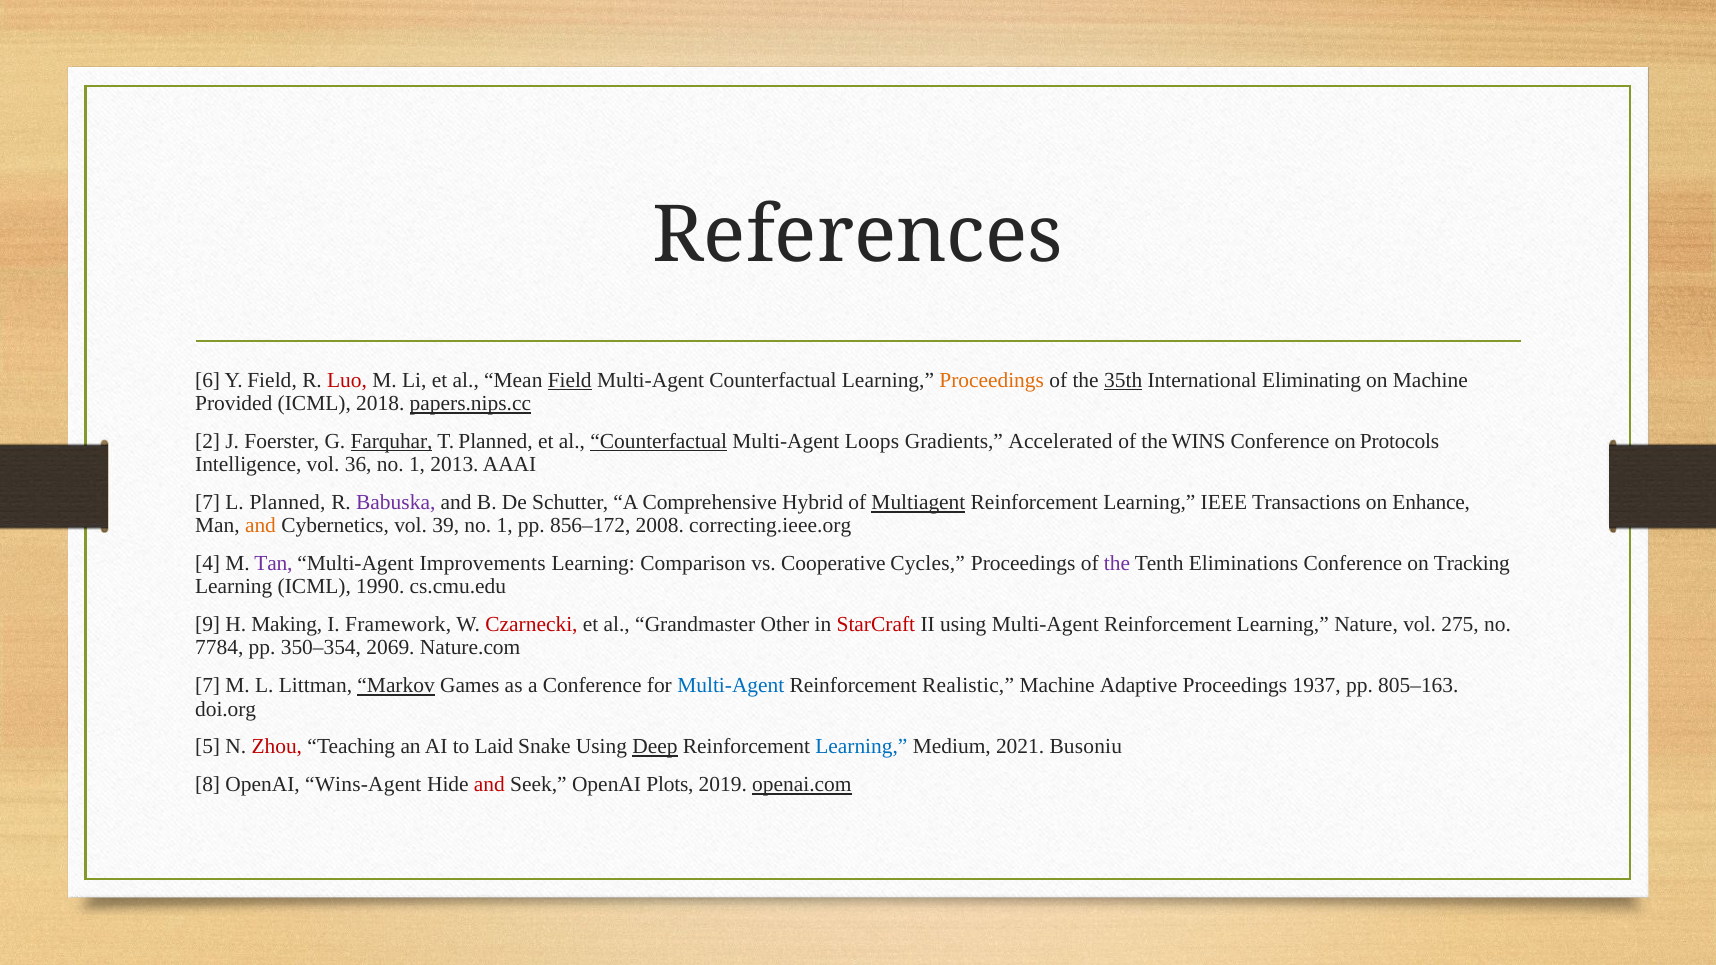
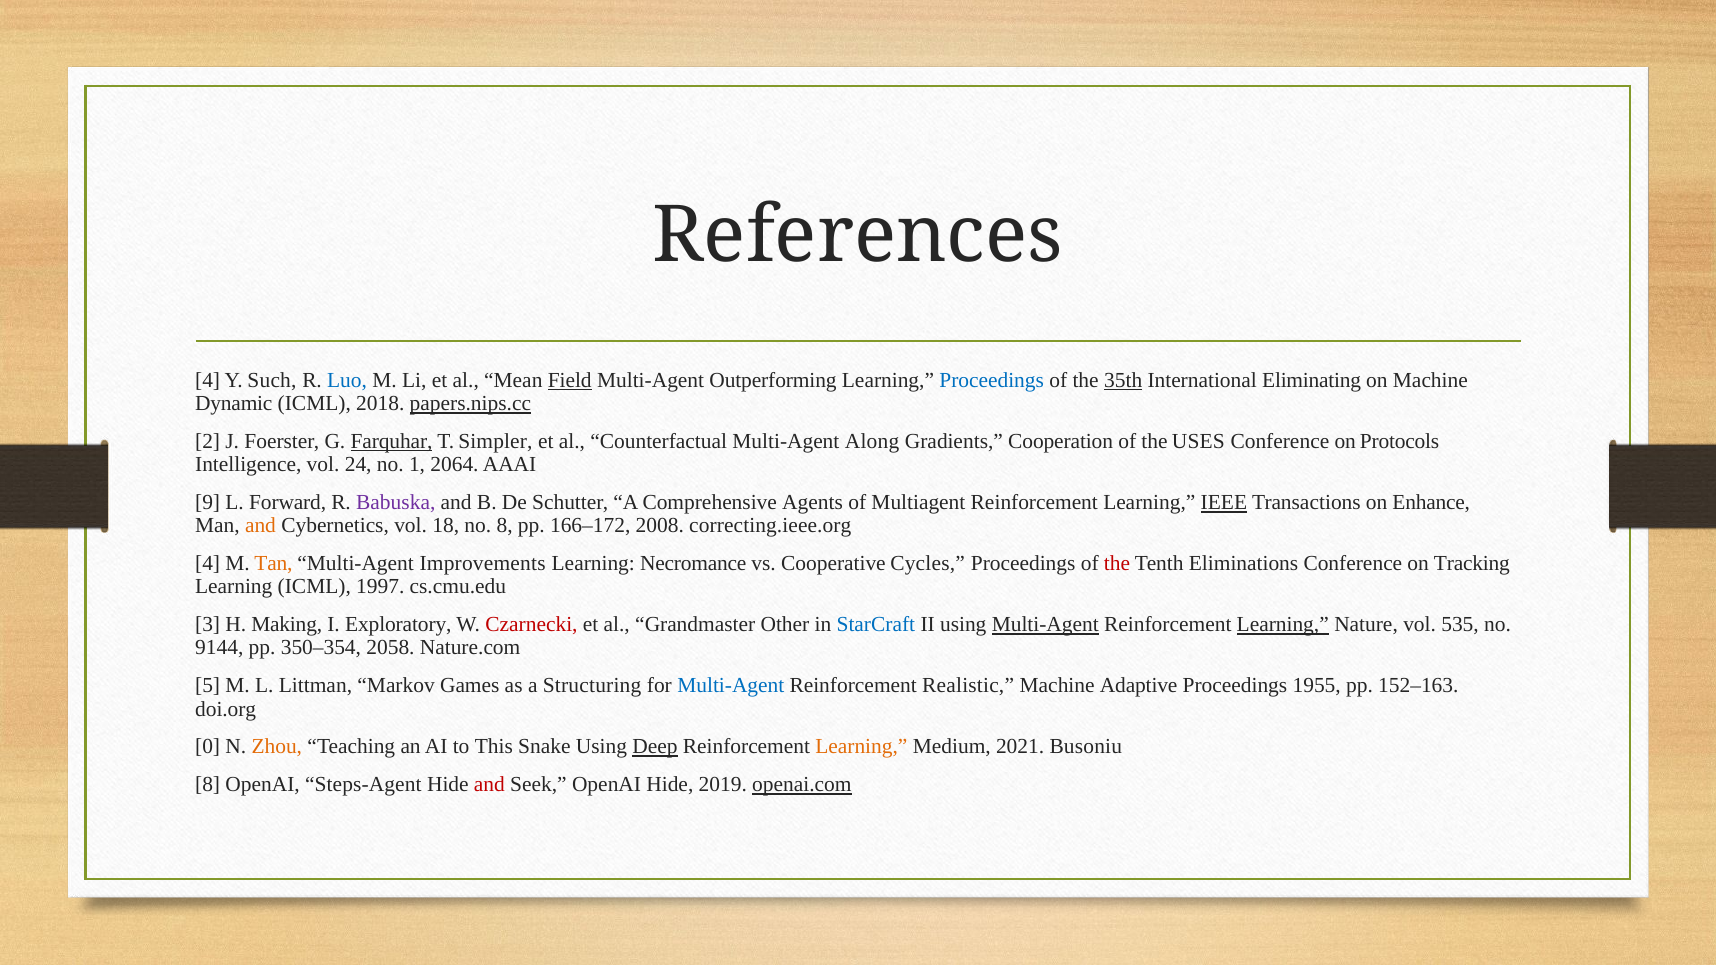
6: 6 -> 4 (208, 381)
Y Field: Field -> Such (272, 381)
Luo colour: red -> blue (347, 381)
Multi-Agent Counterfactual: Counterfactual -> Outperforming (773, 381)
Proceedings colour: orange -> blue (992, 381)
Provided: Provided -> Dynamic (234, 404)
T Planned: Planned -> Simpler (495, 442)
Counterfactual underline: present -> none (659, 442)
Loops: Loops -> Along (872, 442)
Accelerated: Accelerated -> Cooperation (1061, 442)
WINS: WINS -> USES (1198, 442)
36: 36 -> 24 (358, 465)
2013: 2013 -> 2064 (455, 465)
7: 7 -> 9 (208, 503)
L Planned: Planned -> Forward (288, 503)
Hybrid: Hybrid -> Agents (813, 503)
Multiagent underline: present -> none (918, 503)
IEEE underline: none -> present (1224, 503)
39: 39 -> 18 (446, 526)
1: 1 -> 8 (505, 526)
856–172: 856–172 -> 166–172 (590, 526)
Tan colour: purple -> orange (273, 564)
Comparison: Comparison -> Necromance (693, 564)
the colour: purple -> red (1117, 564)
1990: 1990 -> 1997 (380, 587)
9: 9 -> 3 (208, 625)
Framework: Framework -> Exploratory (398, 625)
StarCraft colour: red -> blue (876, 625)
Multi-Agent underline: none -> present (1045, 625)
Learning underline: none -> present (1283, 625)
275: 275 -> 535 (1460, 625)
7784: 7784 -> 9144 (219, 648)
2069: 2069 -> 2058 (391, 648)
7: 7 -> 5 (208, 686)
Markov underline: present -> none (396, 686)
a Conference: Conference -> Structuring (592, 686)
1937: 1937 -> 1955 (1317, 686)
805–163: 805–163 -> 152–163 (1418, 686)
5: 5 -> 0 (208, 747)
Zhou colour: red -> orange (277, 747)
Laid: Laid -> This (494, 747)
Learning colour: blue -> orange (861, 747)
Wins-Agent: Wins-Agent -> Steps-Agent (363, 785)
OpenAI Plots: Plots -> Hide (670, 785)
